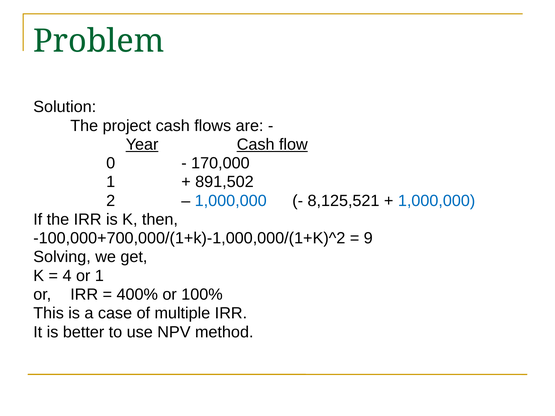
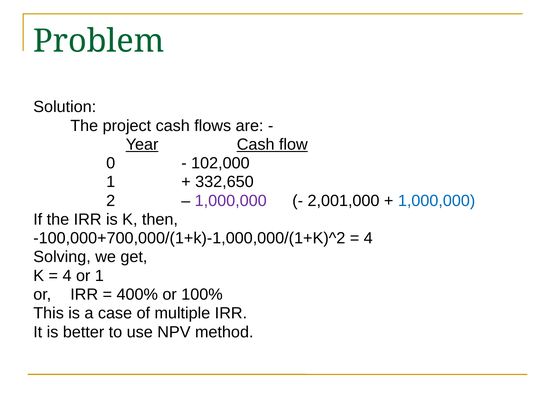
170,000: 170,000 -> 102,000 (220, 163)
891,502: 891,502 -> 332,650 (224, 182)
1,000,000 colour: blue -> purple (231, 201)
8,125,521: 8,125,521 -> 2,001,000 (344, 201)
9: 9 -> 4 (368, 238)
